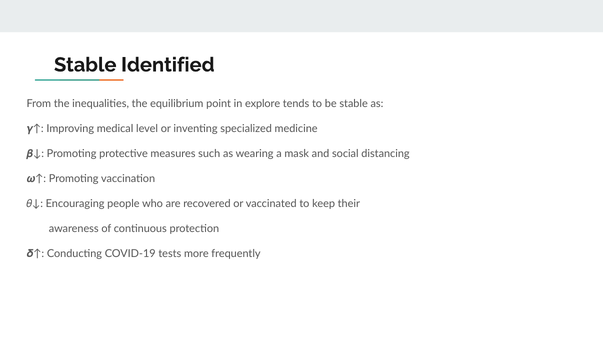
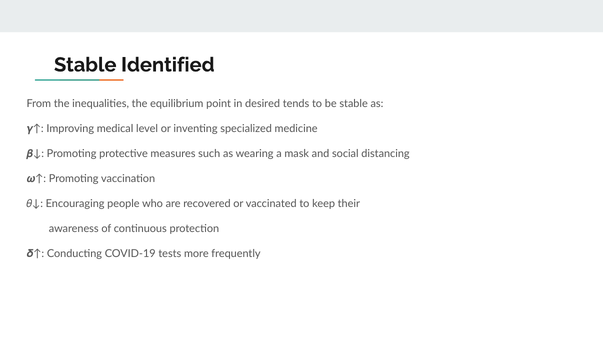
explore: explore -> desired (263, 104)
